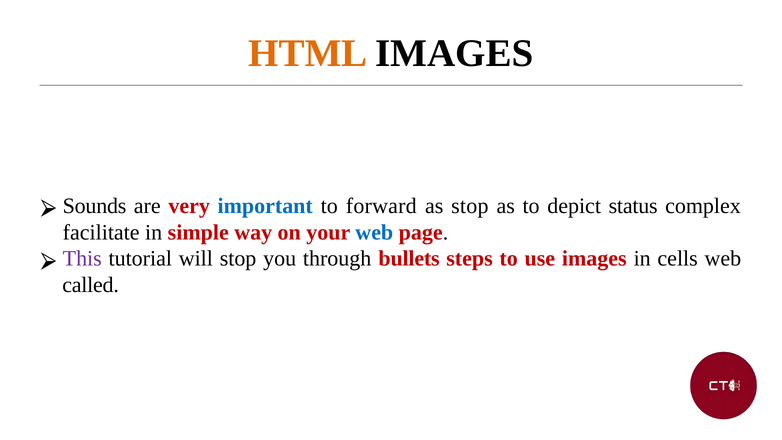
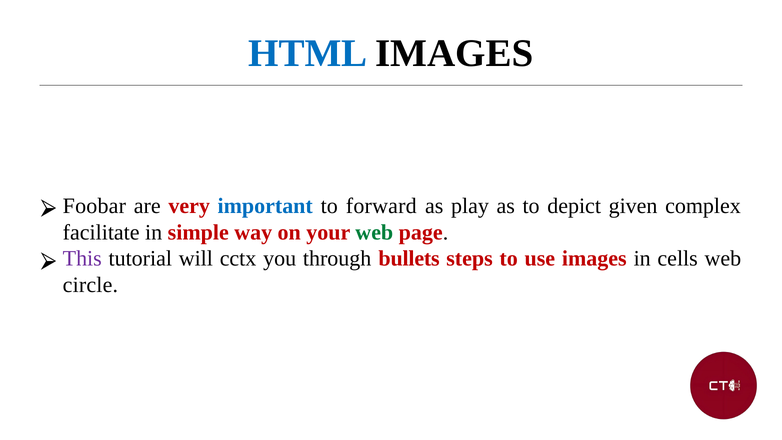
HTML colour: orange -> blue (308, 53)
Sounds: Sounds -> Foobar (94, 206)
as stop: stop -> play (470, 206)
status: status -> given (633, 206)
web colour: blue -> green (374, 232)
will stop: stop -> cctx (238, 259)
called: called -> circle (90, 285)
